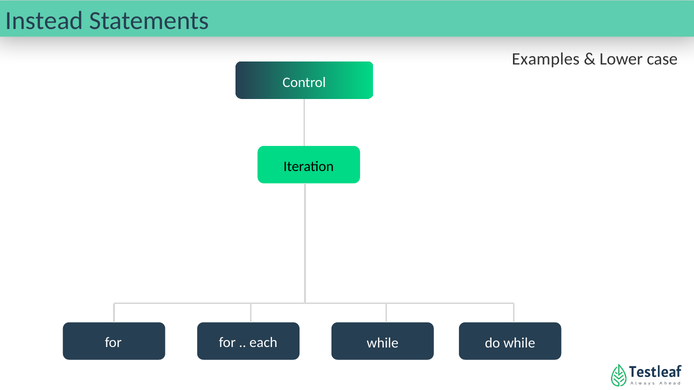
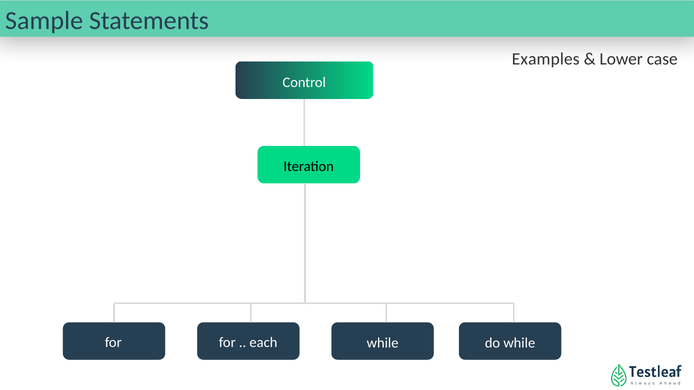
Instead: Instead -> Sample (44, 20)
